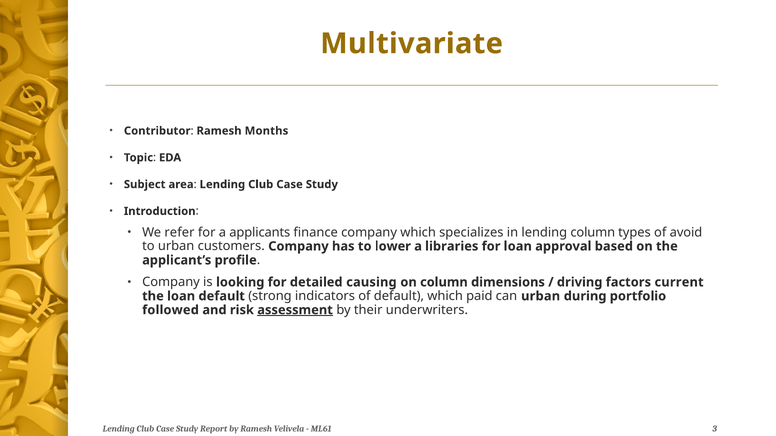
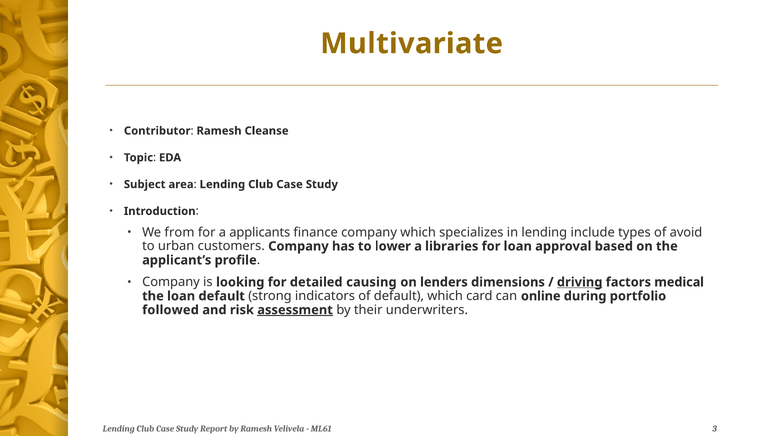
Months: Months -> Cleanse (267, 131)
refer: refer -> from (179, 233)
lending column: column -> include (593, 233)
on column: column -> lenders (444, 283)
driving underline: none -> present (580, 283)
current: current -> medical (679, 283)
paid: paid -> card (479, 296)
can urban: urban -> online (541, 296)
